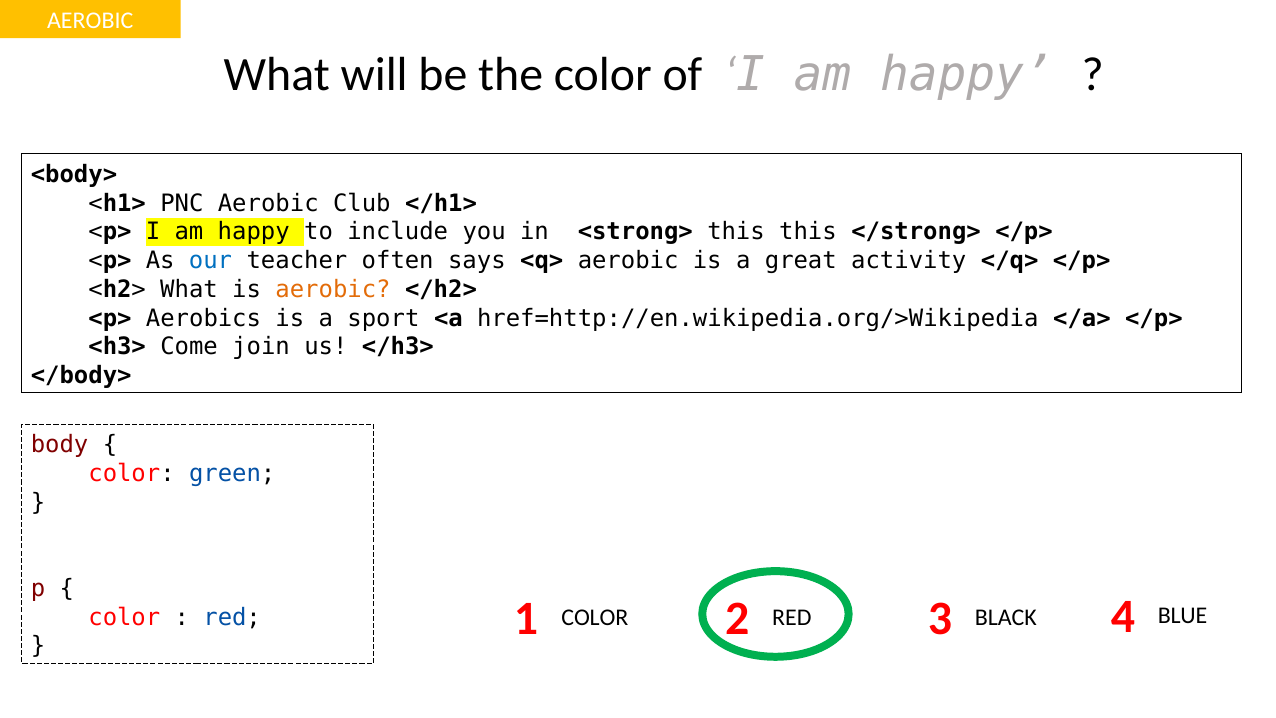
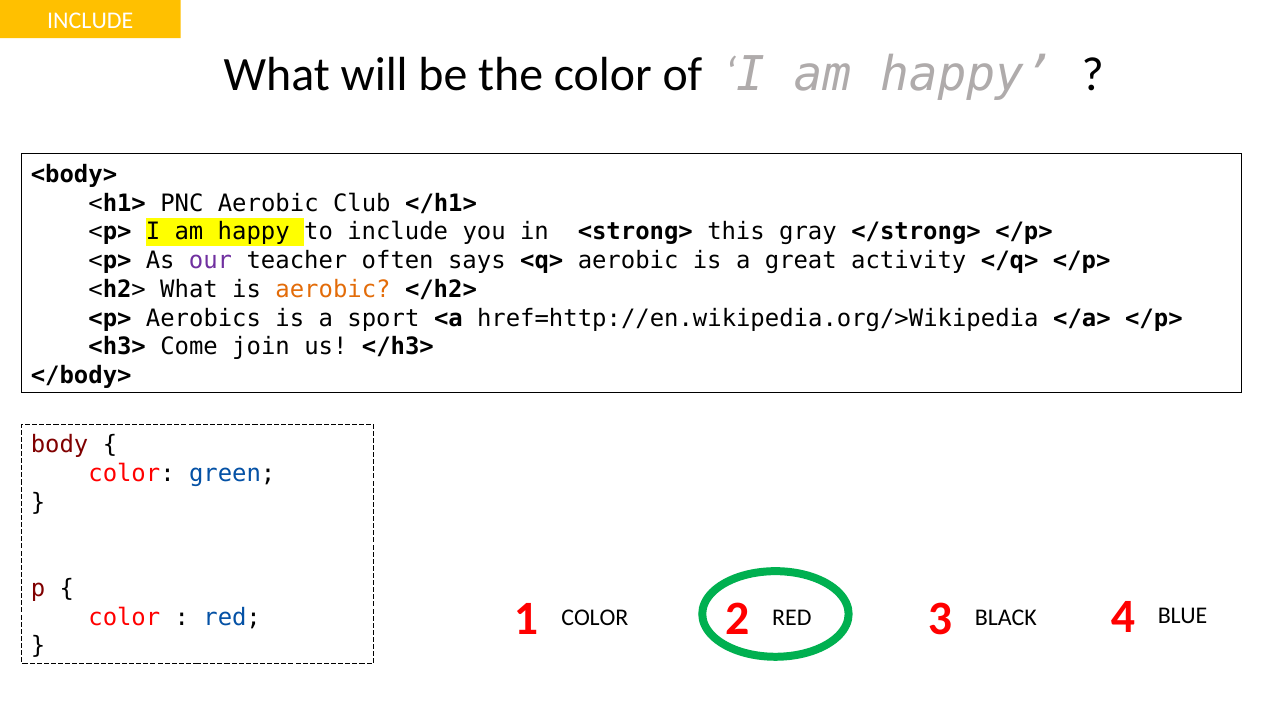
AEROBIC: AEROBIC -> INCLUDE (90, 21)
this this: this -> gray (808, 232)
our colour: blue -> purple (211, 261)
